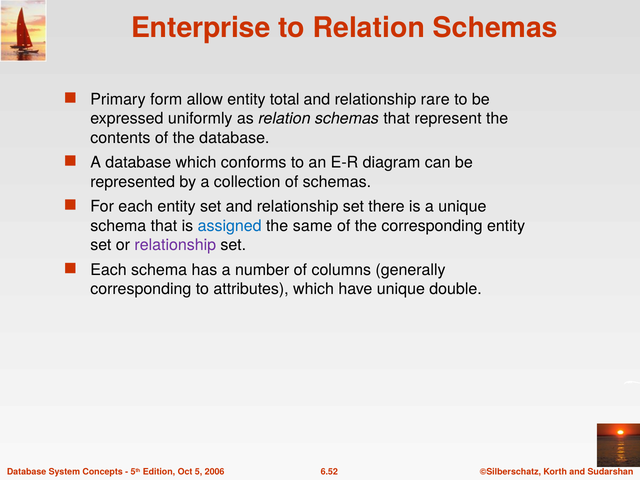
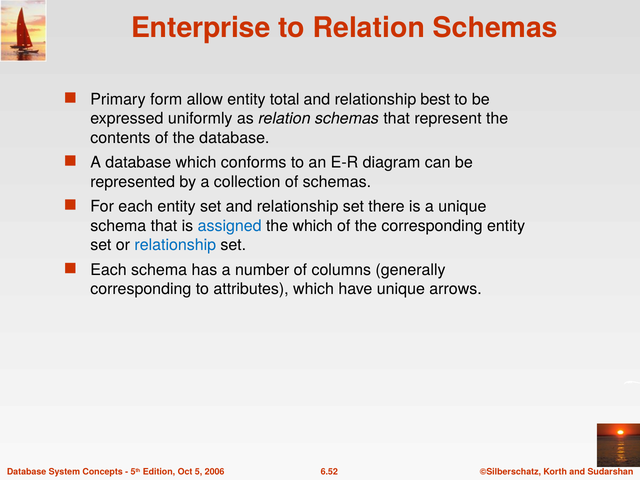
rare: rare -> best (435, 99)
the same: same -> which (313, 226)
relationship colour: purple -> blue (175, 245)
double: double -> arrows (456, 289)
